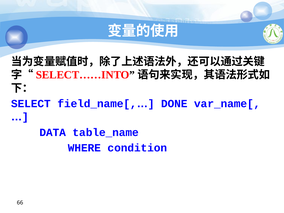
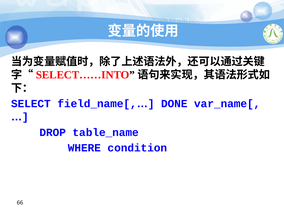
DATA: DATA -> DROP (53, 132)
